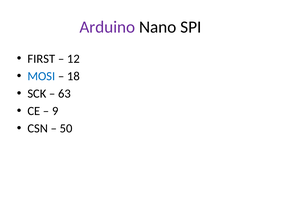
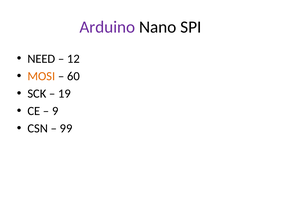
FIRST: FIRST -> NEED (41, 59)
MOSI colour: blue -> orange (41, 76)
18: 18 -> 60 (73, 76)
63: 63 -> 19 (64, 94)
50: 50 -> 99 (66, 129)
